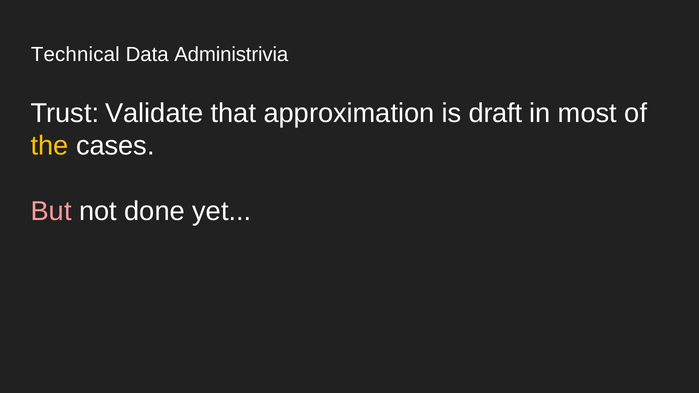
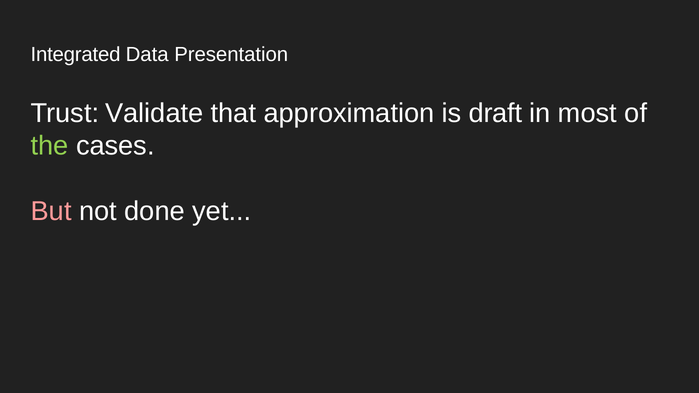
Technical: Technical -> Integrated (76, 55)
Administrivia: Administrivia -> Presentation (231, 55)
the colour: yellow -> light green (50, 146)
